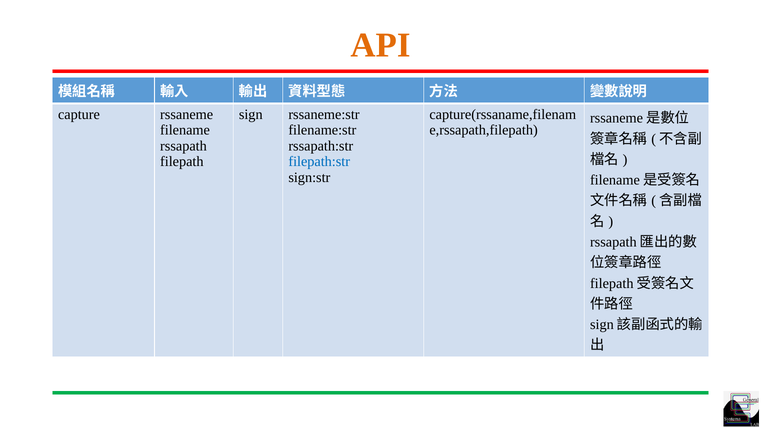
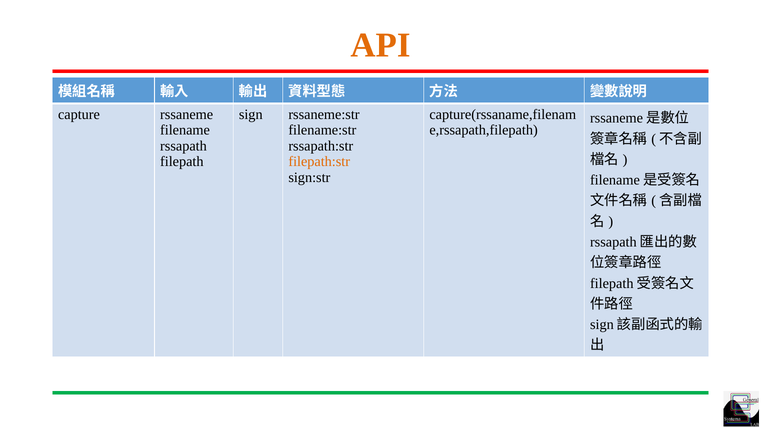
filepath:str colour: blue -> orange (319, 162)
